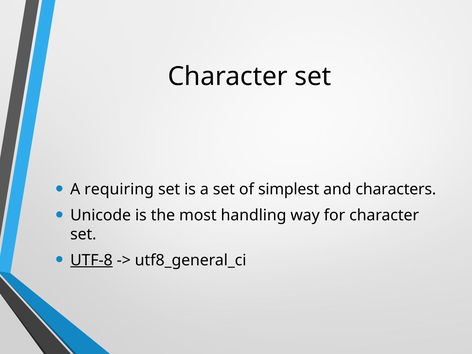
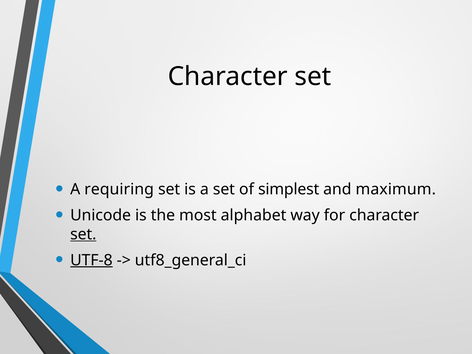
characters: characters -> maximum (396, 189)
handling: handling -> alphabet (254, 215)
set underline: none -> present (83, 234)
